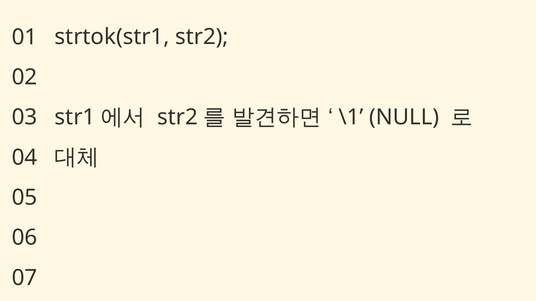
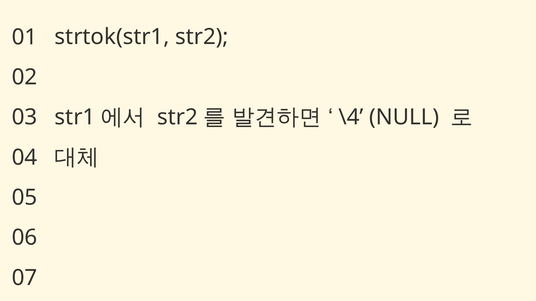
\1: \1 -> \4 (351, 117)
